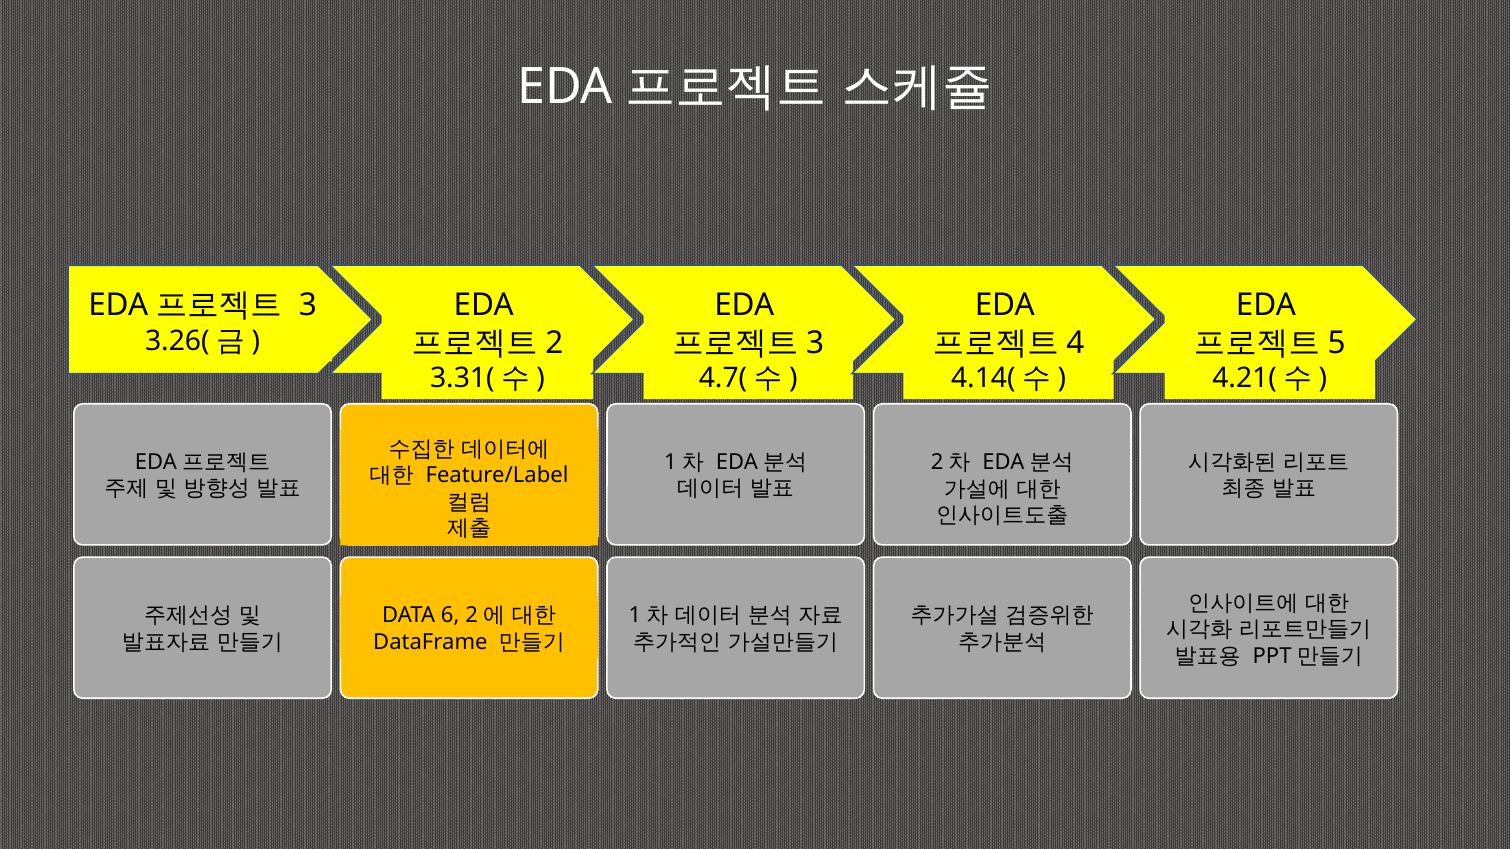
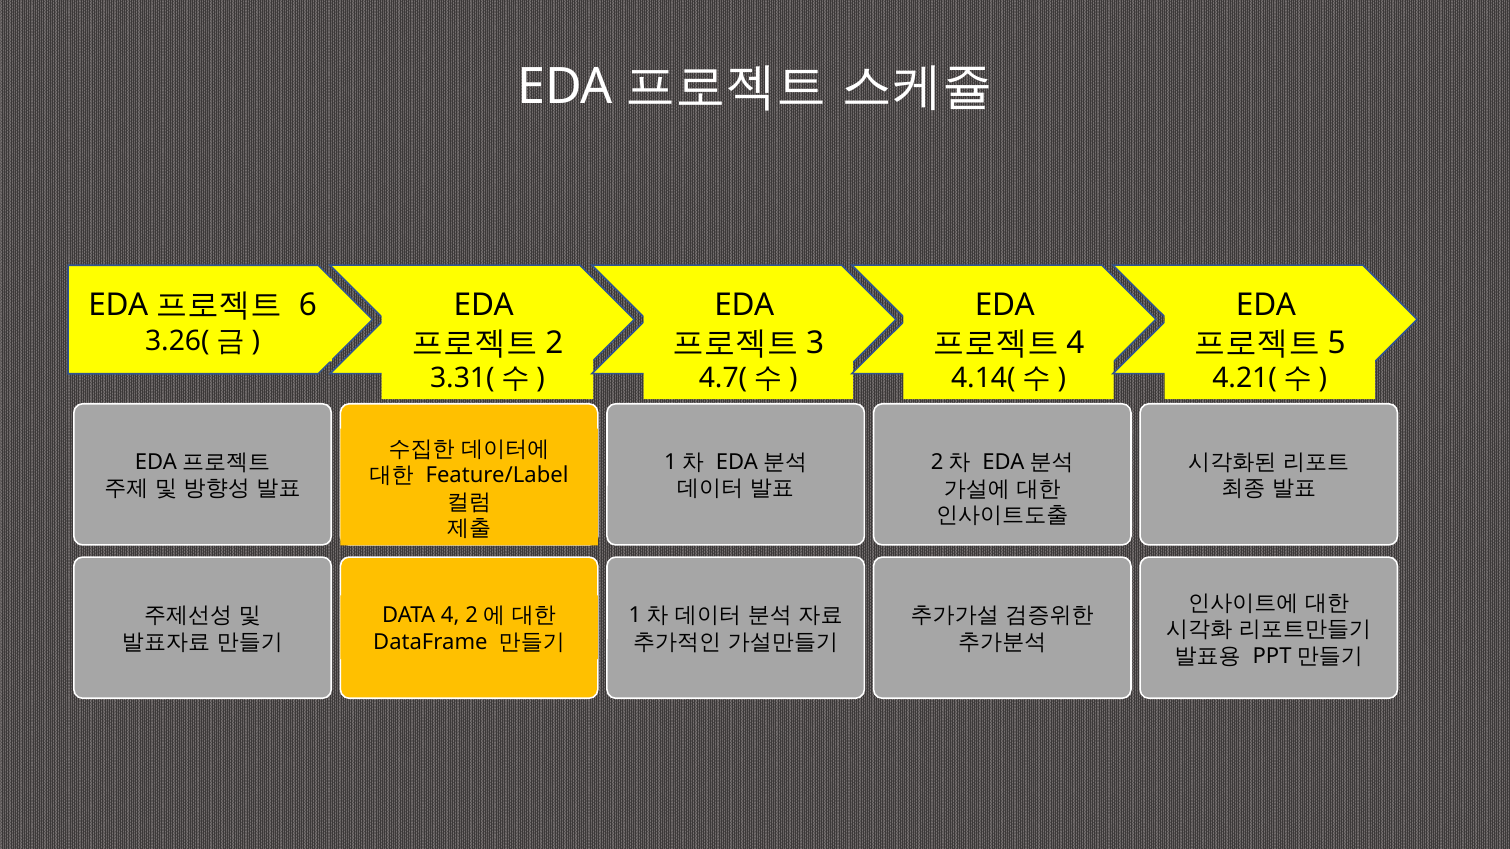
3: 3 -> 6 (308, 305)
6: 6 -> 4 (450, 616)
